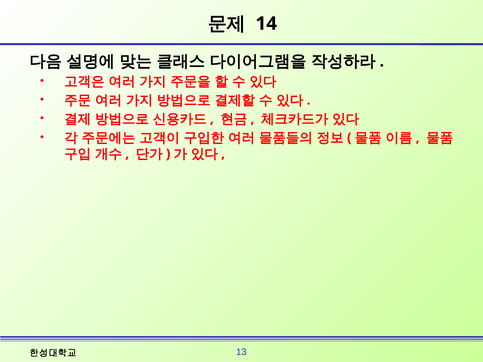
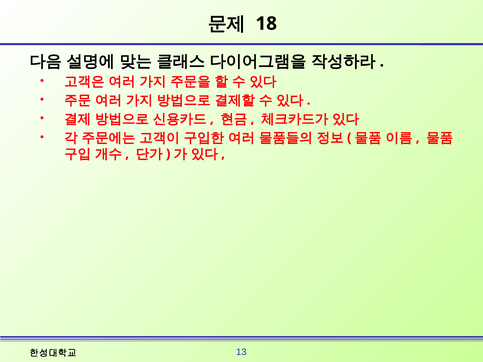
14: 14 -> 18 (266, 24)
